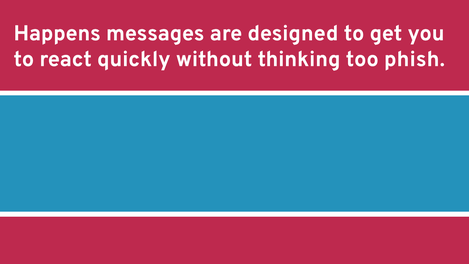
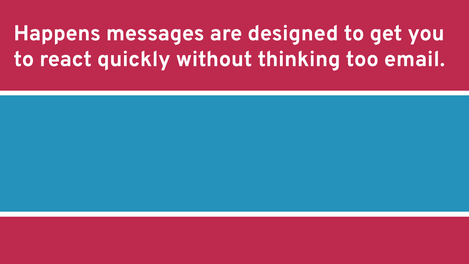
phish: phish -> email (415, 59)
